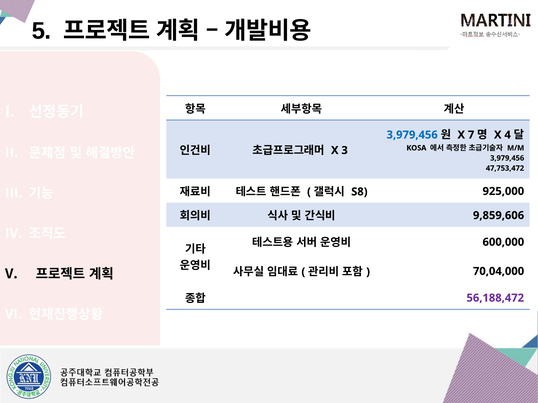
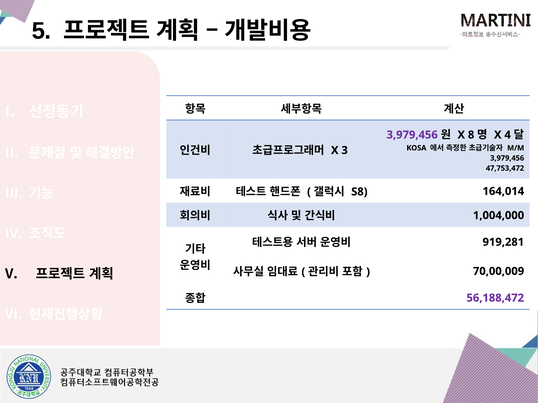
3,979,456 colour: blue -> purple (412, 135)
7: 7 -> 8 (471, 135)
925,000: 925,000 -> 164,014 (503, 191)
9,859,606: 9,859,606 -> 1,004,000 (499, 216)
600,000: 600,000 -> 919,281 (503, 242)
70,04,000: 70,04,000 -> 70,00,009 (499, 272)
